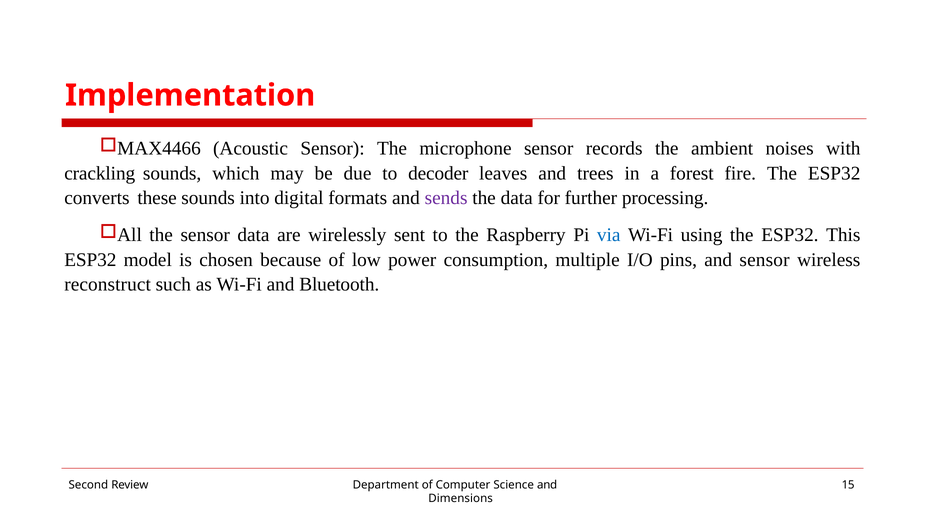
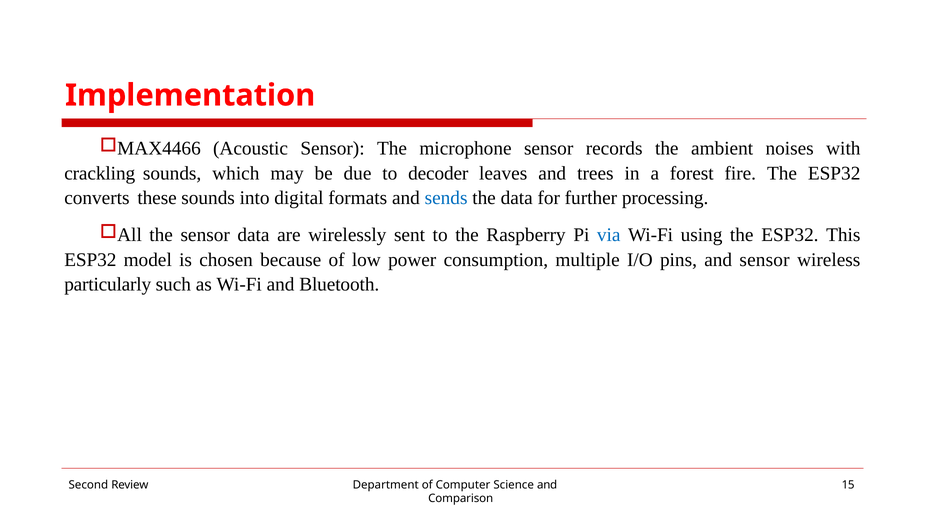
sends colour: purple -> blue (446, 198)
reconstruct: reconstruct -> particularly (108, 285)
Dimensions: Dimensions -> Comparison (461, 499)
